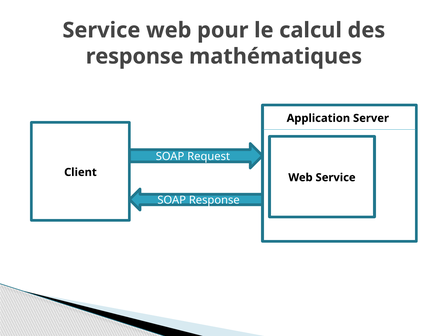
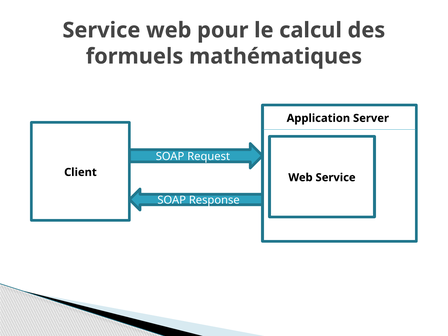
response: response -> formuels (135, 56)
